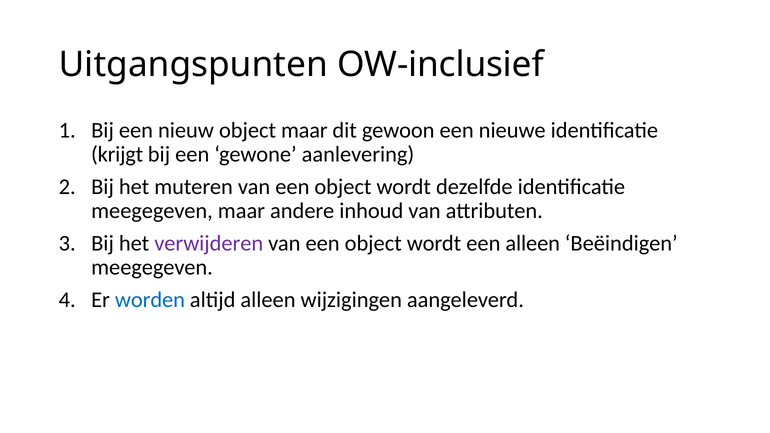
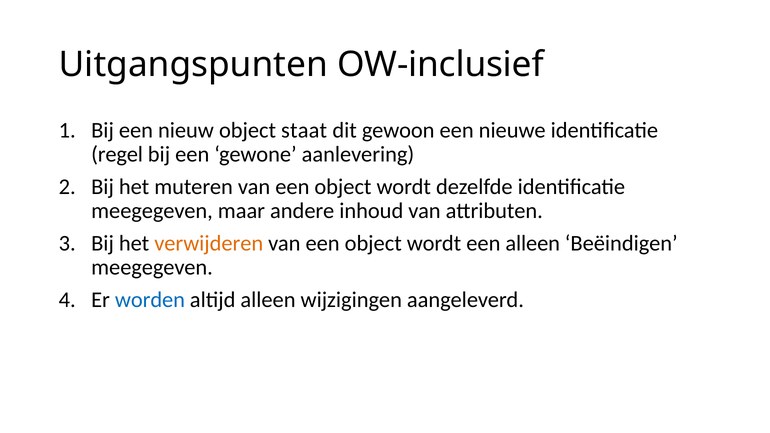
object maar: maar -> staat (304, 130)
krijgt: krijgt -> regel (117, 154)
verwijderen colour: purple -> orange (209, 243)
